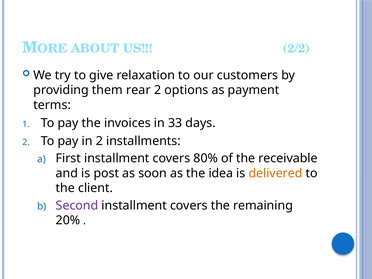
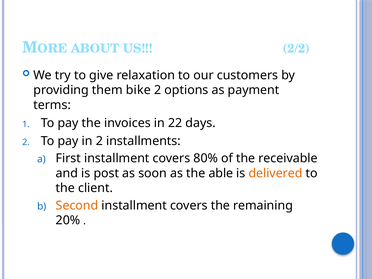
rear: rear -> bike (138, 90)
33: 33 -> 22 (175, 123)
idea: idea -> able (221, 173)
Second colour: purple -> orange (77, 205)
